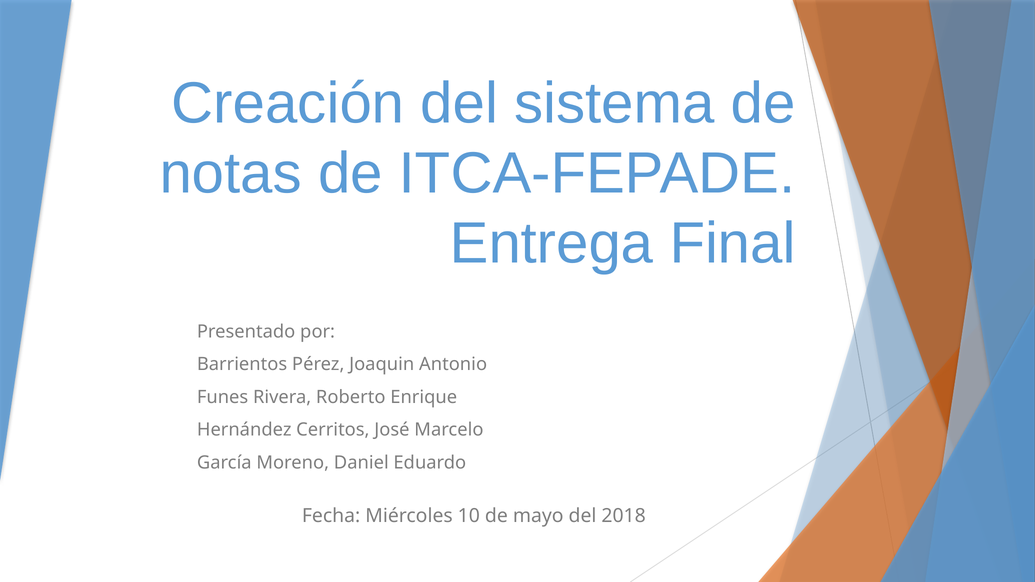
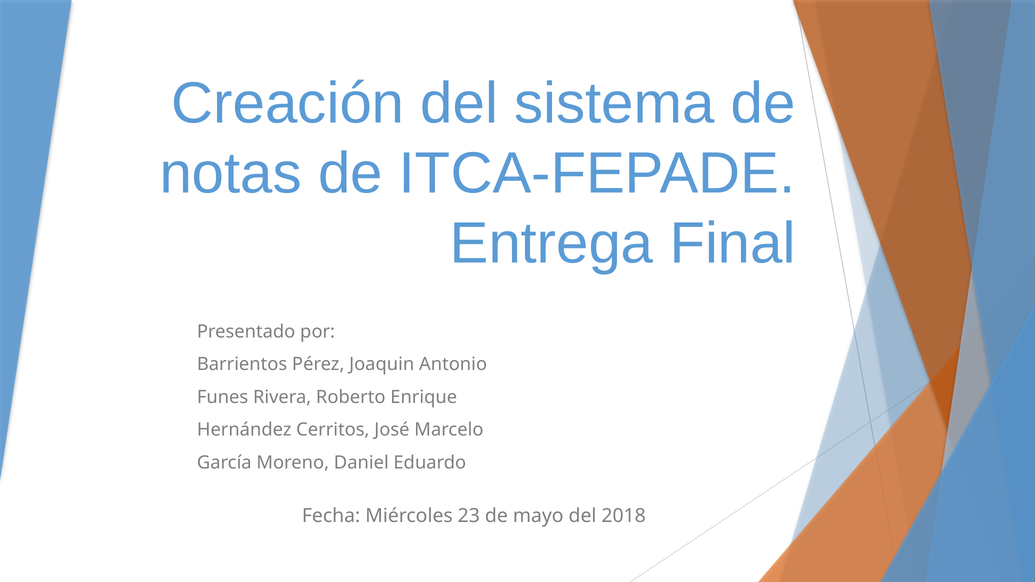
10: 10 -> 23 (469, 516)
